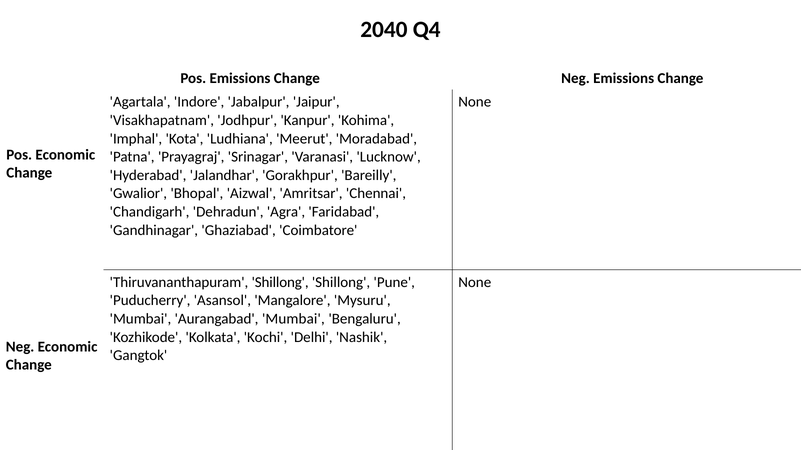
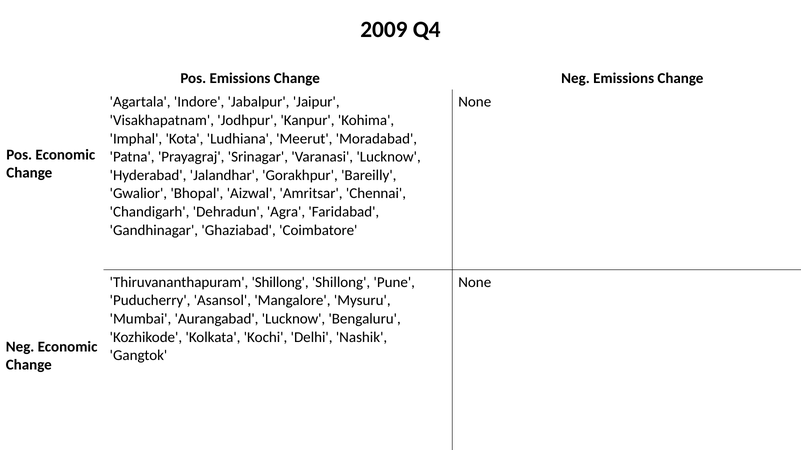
2040: 2040 -> 2009 (384, 30)
Aurangabad Mumbai: Mumbai -> Lucknow (294, 319)
